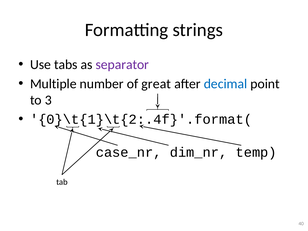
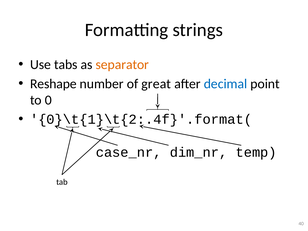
separator colour: purple -> orange (122, 65)
Multiple: Multiple -> Reshape (53, 84)
3: 3 -> 0 (48, 100)
